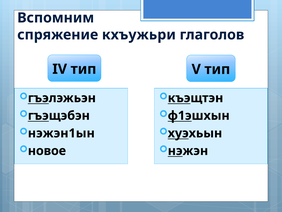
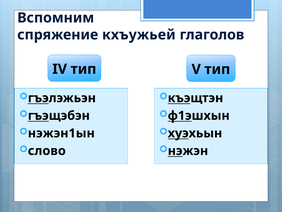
кхъужьри: кхъужьри -> кхъужьей (139, 35)
новое: новое -> слово (47, 150)
